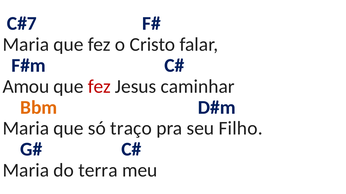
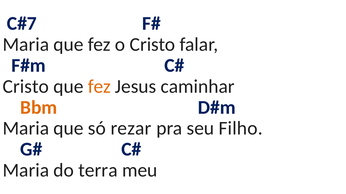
Amou: Amou -> Cristo (26, 87)
fez colour: red -> orange (99, 87)
traço: traço -> rezar (131, 129)
